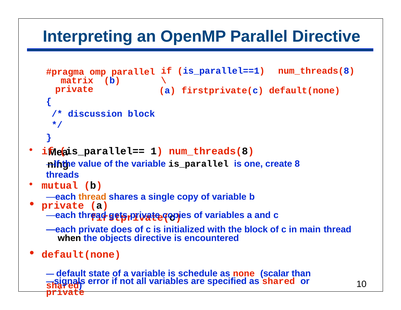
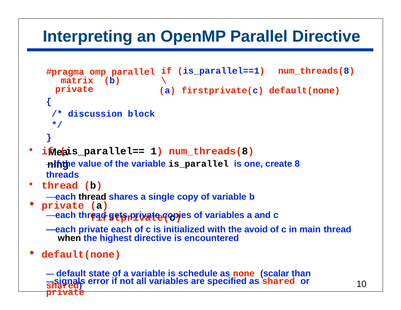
mutual: mutual -> thread (60, 185)
thread colour: orange -> black (92, 197)
does: does -> each (121, 229)
the block: block -> avoid (256, 229)
objects: objects -> highest (116, 238)
